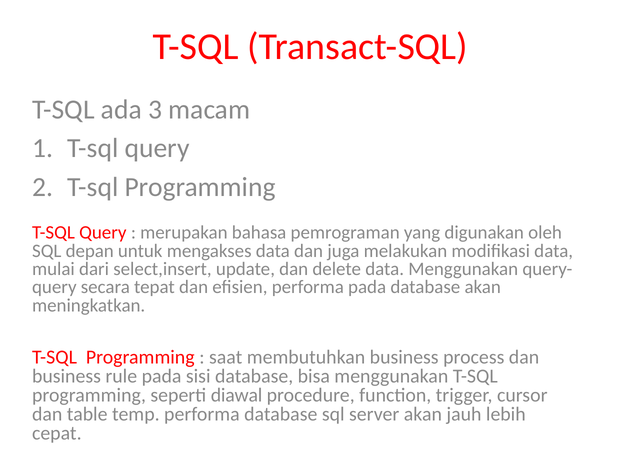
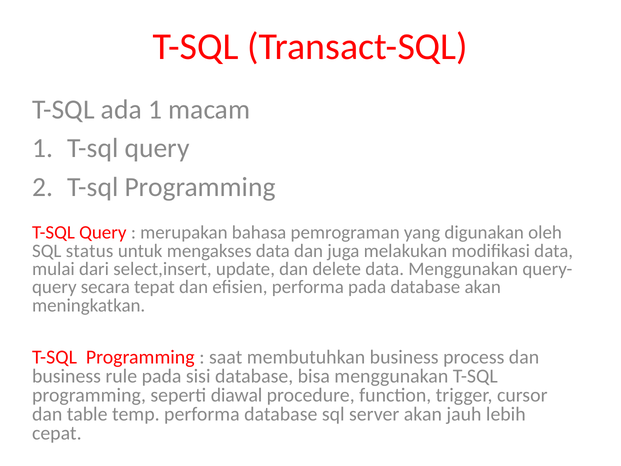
ada 3: 3 -> 1 (155, 110)
depan: depan -> status (90, 251)
